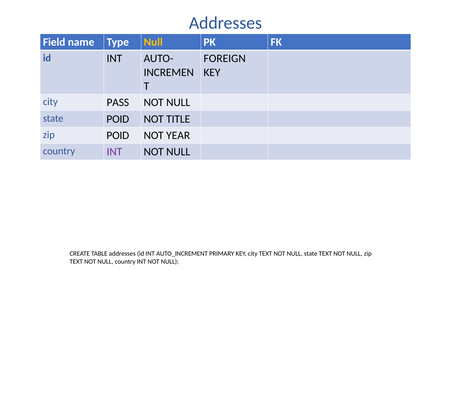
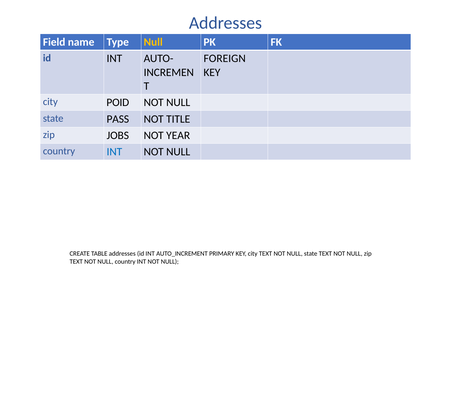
PASS: PASS -> POID (118, 103)
state POID: POID -> PASS (118, 119)
zip POID: POID -> JOBS (118, 135)
INT colour: purple -> blue (114, 152)
